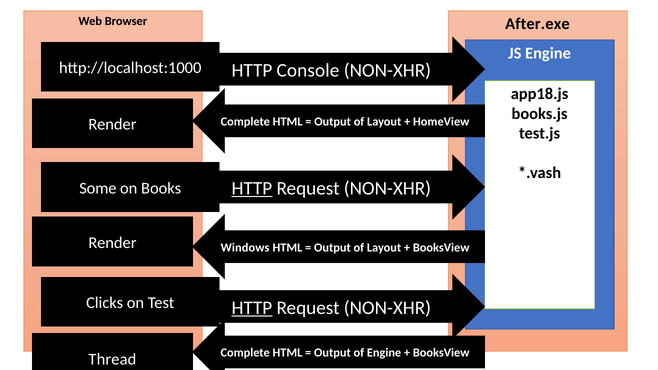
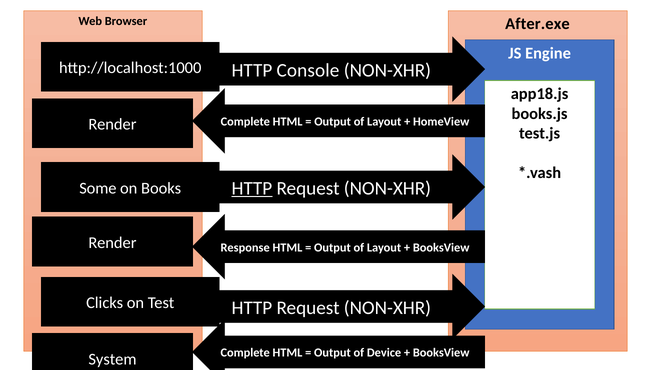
Windows: Windows -> Response (245, 248)
HTTP underline: present -> none (252, 308)
of Engine: Engine -> Device (384, 353)
Thread: Thread -> System (112, 359)
